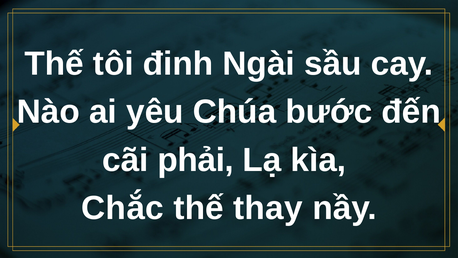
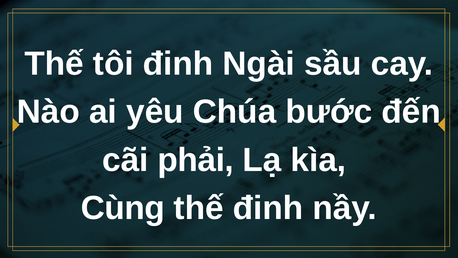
Chắc: Chắc -> Cùng (123, 208)
thế thay: thay -> đinh (268, 208)
